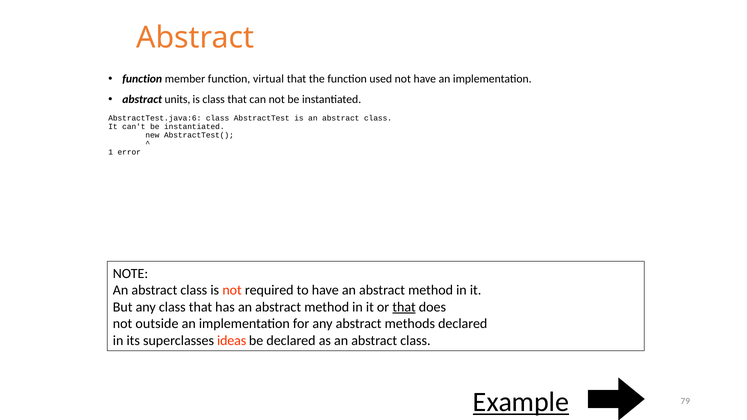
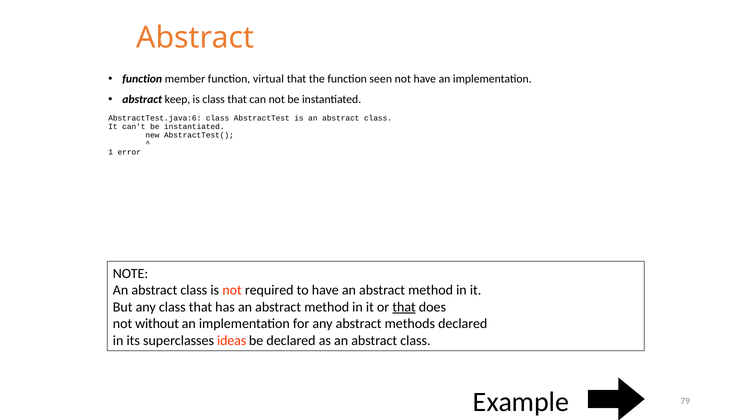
used: used -> seen (381, 79)
units: units -> keep (177, 99)
outside: outside -> without (157, 324)
Example underline: present -> none (521, 402)
